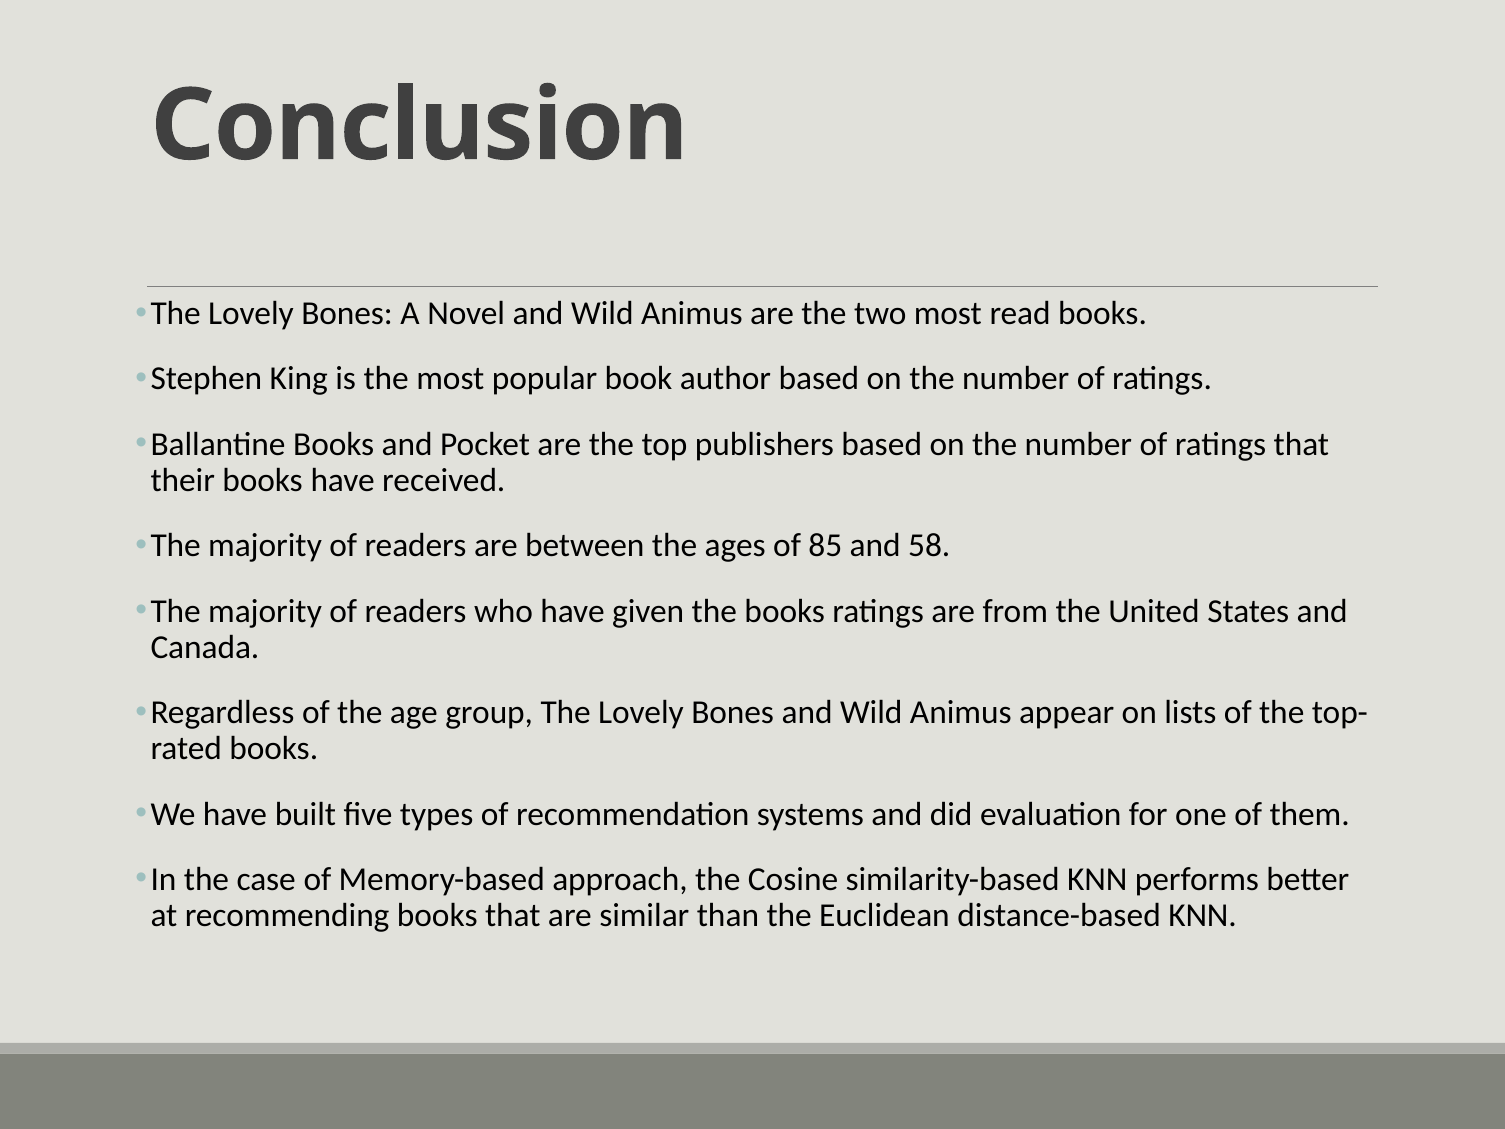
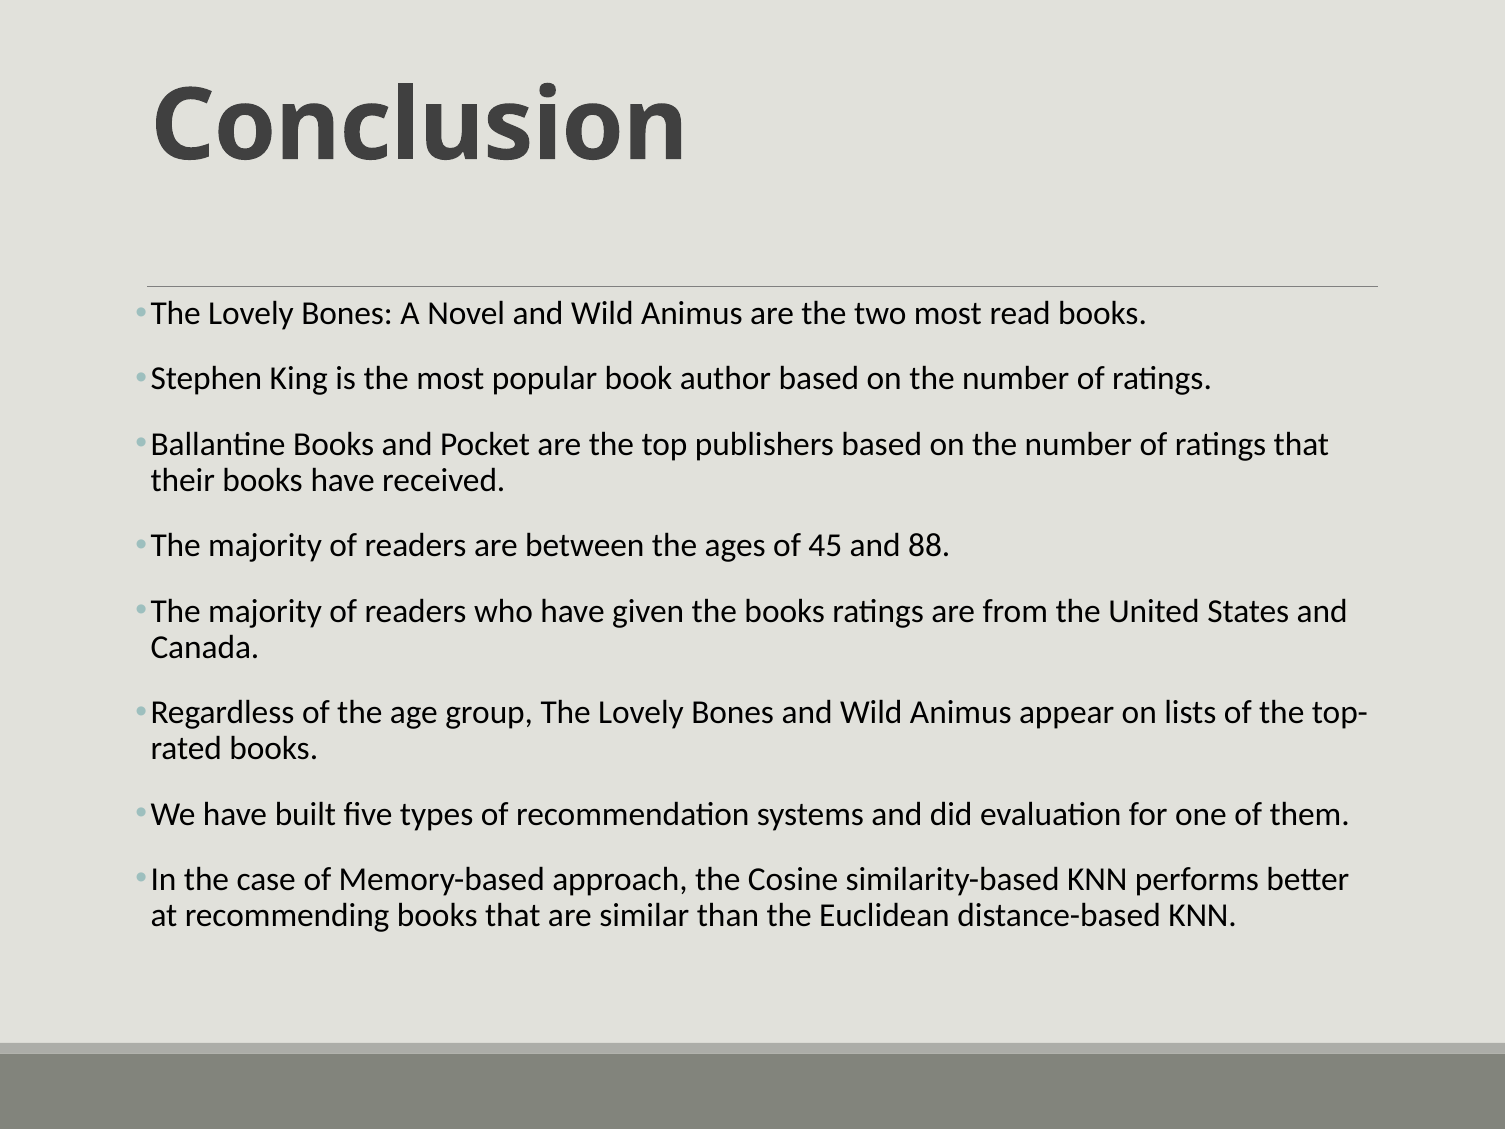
85: 85 -> 45 (825, 546)
58: 58 -> 88 (929, 546)
